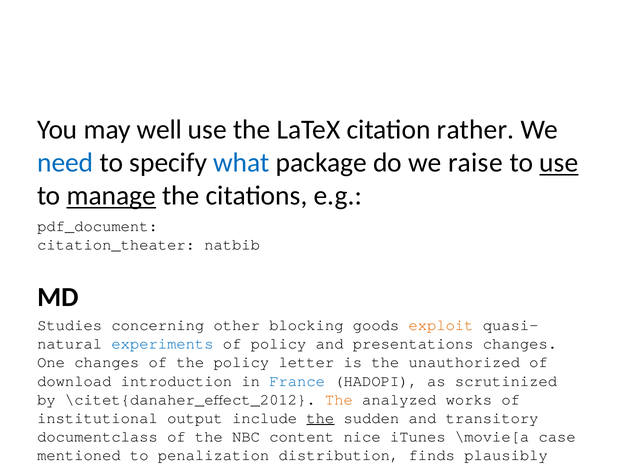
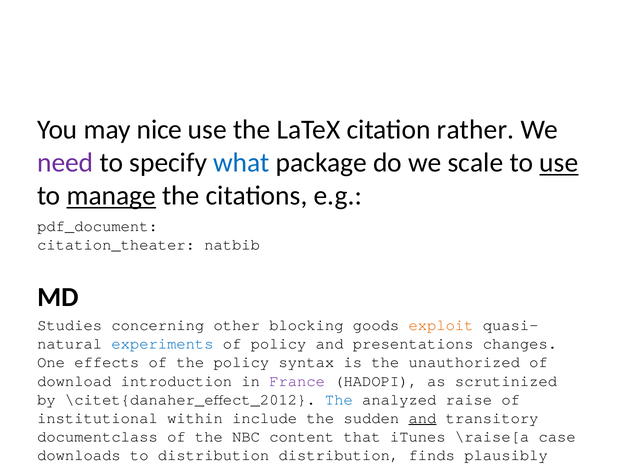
may well: well -> nice (160, 130)
need colour: blue -> purple (65, 163)
we raise: raise -> scale (476, 163)
One changes: changes -> effects (107, 363)
letter: letter -> syntax (306, 363)
France colour: blue -> purple (297, 381)
The colour: orange -> blue (339, 400)
analyzed works: works -> raise (469, 400)
institutional output: output -> within (195, 418)
the underline: present -> none (320, 418)
and underline: none -> present (422, 418)
content nice: nice -> that (362, 437)
\movie[a: \movie[a -> \raise[a (492, 437)
mentioned: mentioned -> downloads (79, 455)
to penalization: penalization -> distribution (214, 455)
